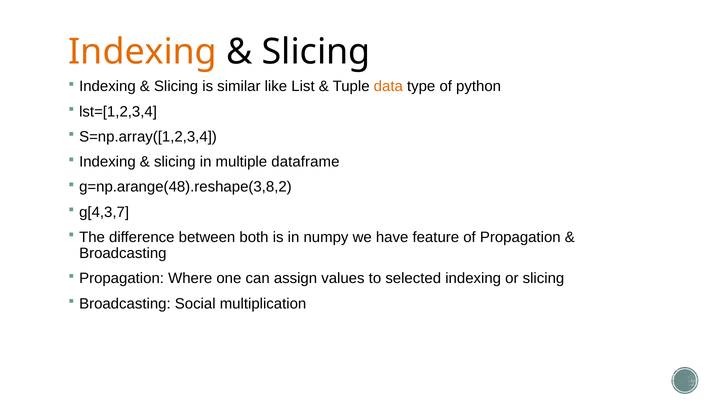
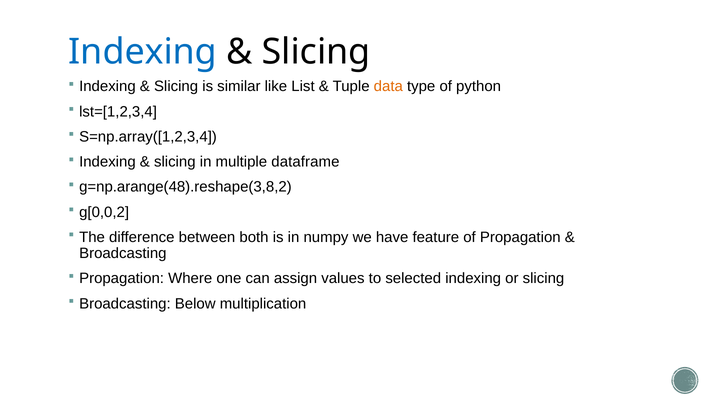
Indexing colour: orange -> blue (143, 52)
g[4,3,7: g[4,3,7 -> g[0,0,2 (104, 212)
Social: Social -> Below (195, 304)
